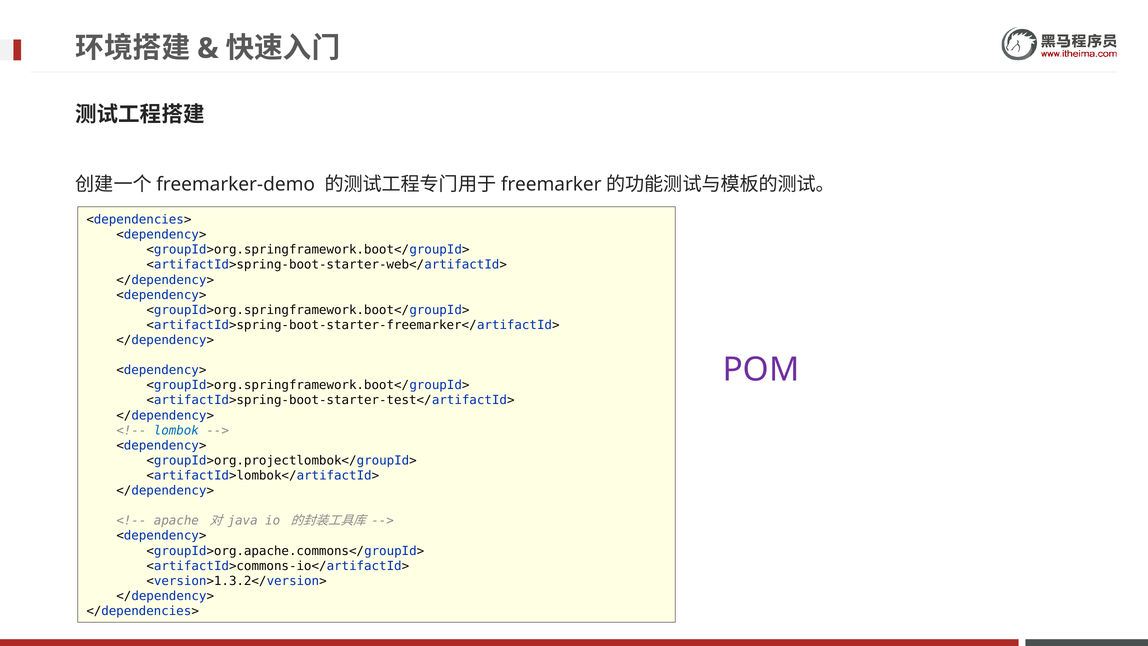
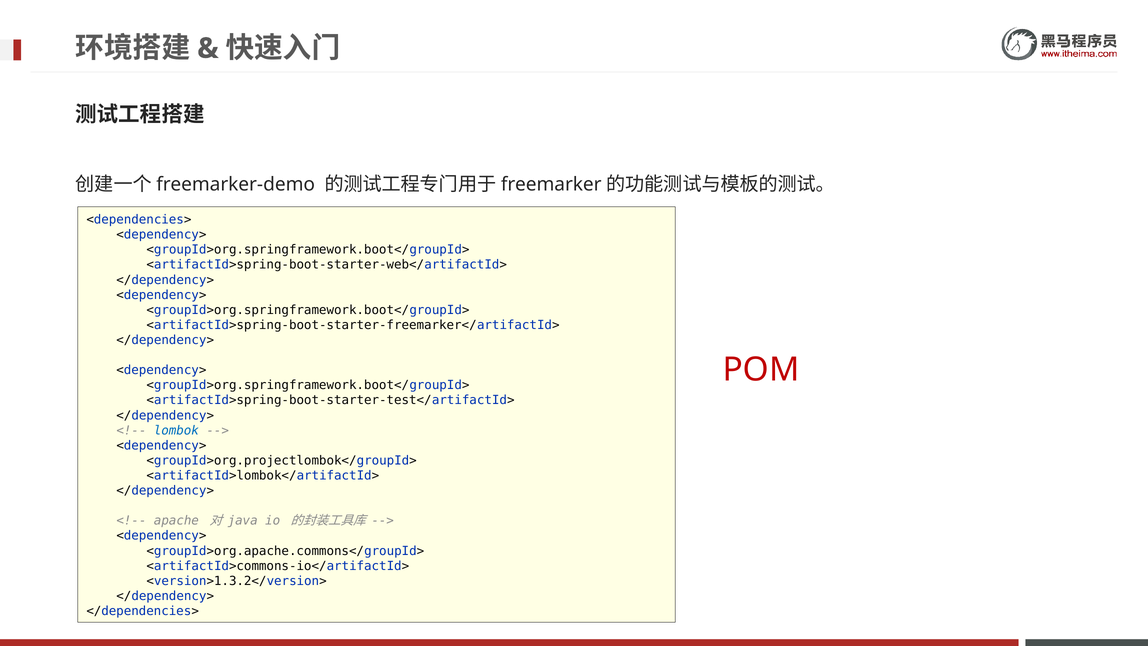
POM colour: purple -> red (761, 369)
